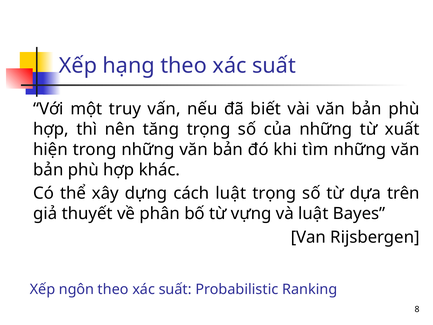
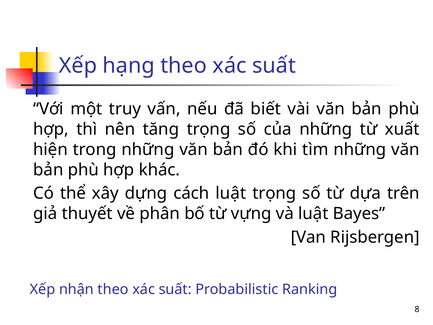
ngôn: ngôn -> nhận (76, 289)
